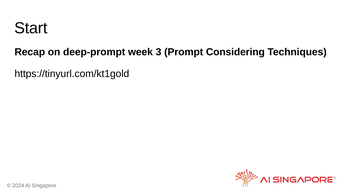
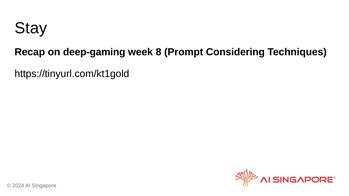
Start: Start -> Stay (31, 28)
deep-prompt: deep-prompt -> deep-gaming (94, 52)
3: 3 -> 8 (159, 52)
